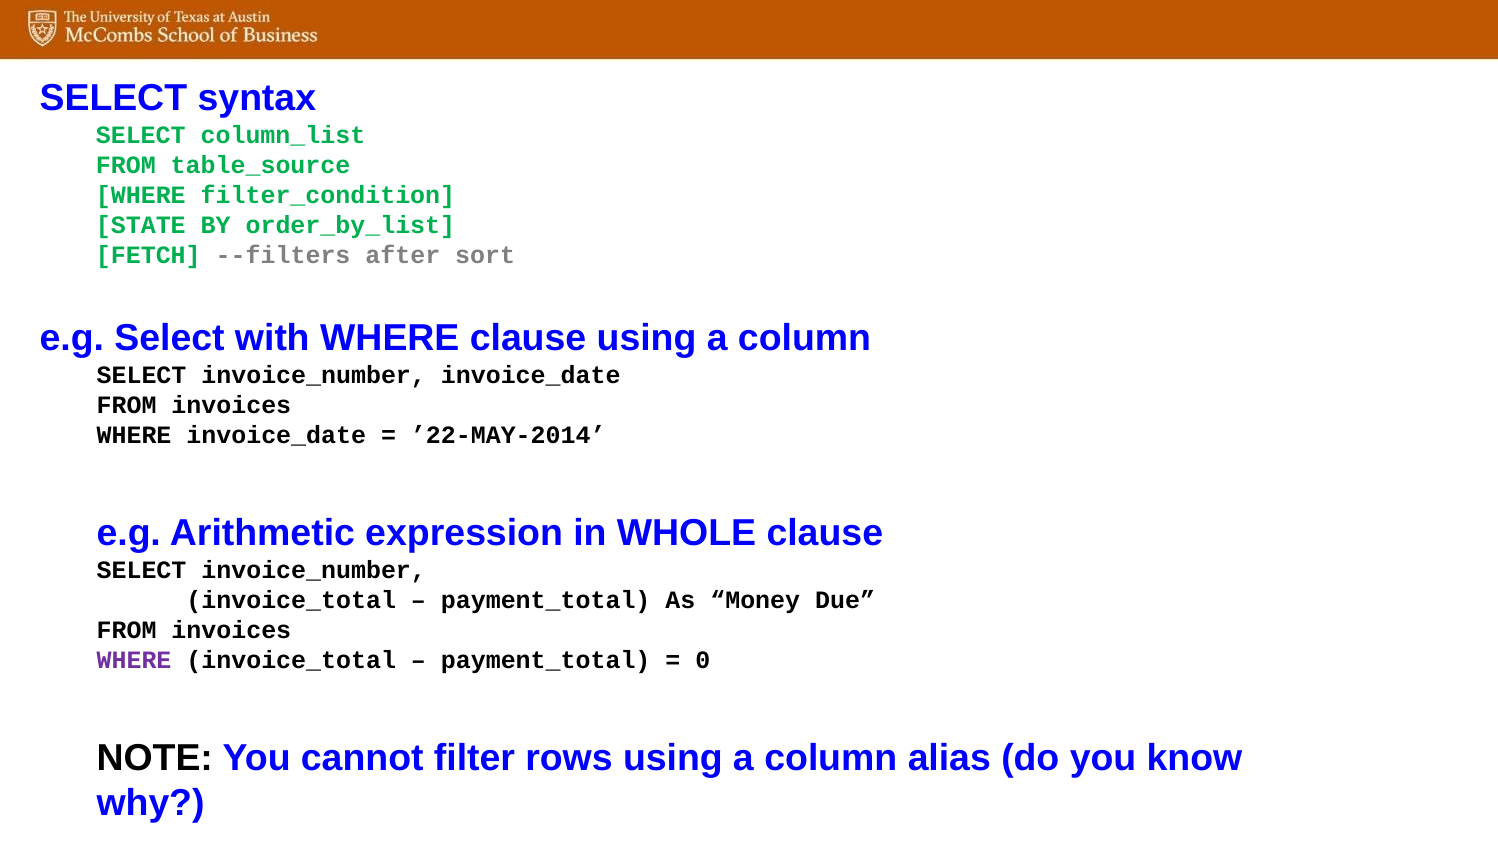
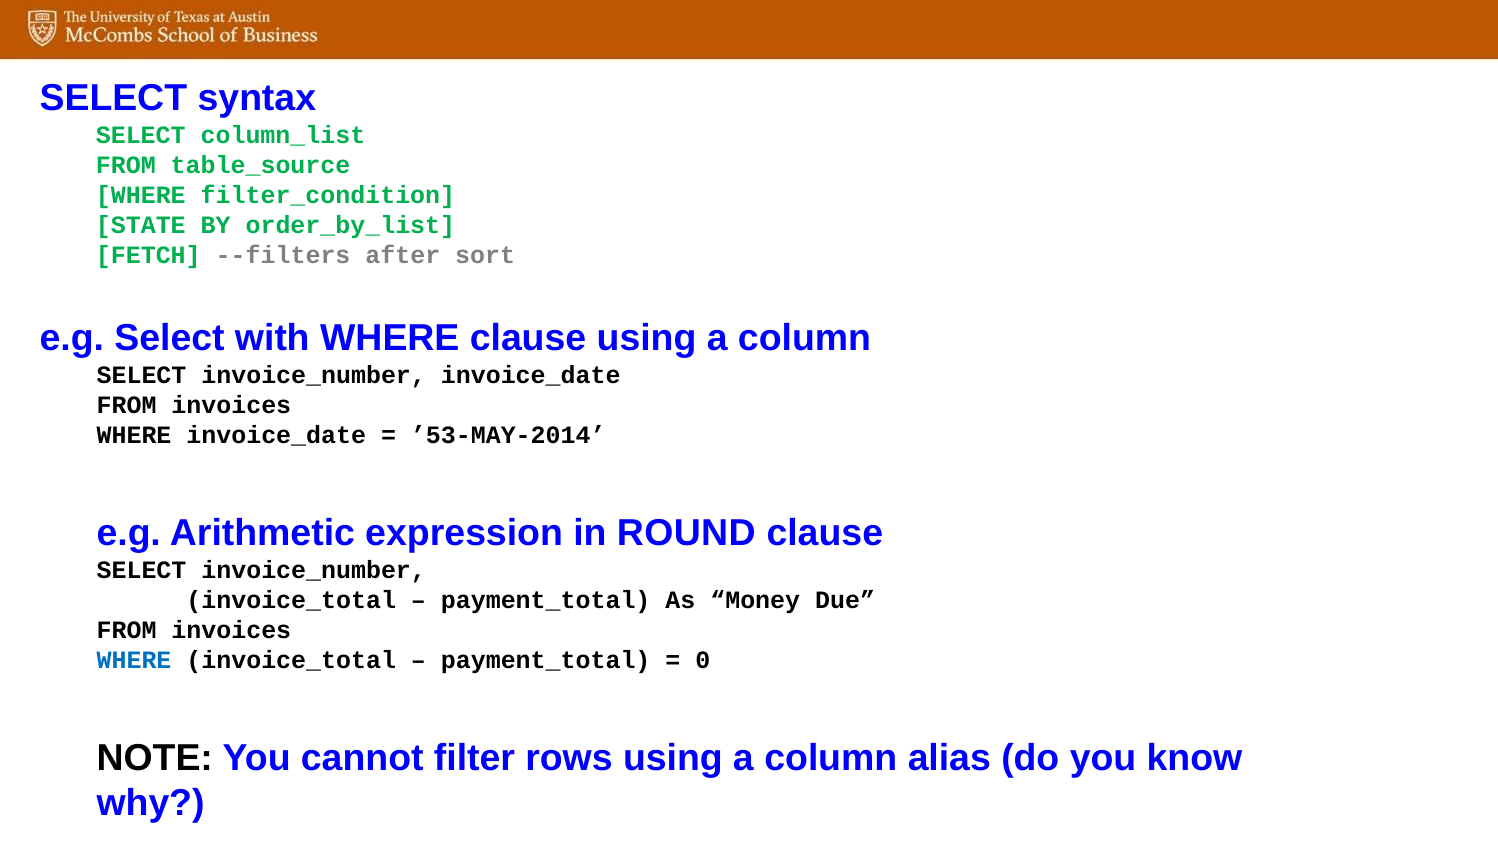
’22-MAY-2014: ’22-MAY-2014 -> ’53-MAY-2014 (508, 435)
WHOLE: WHOLE -> ROUND (686, 533)
WHERE colour: purple -> blue (134, 659)
